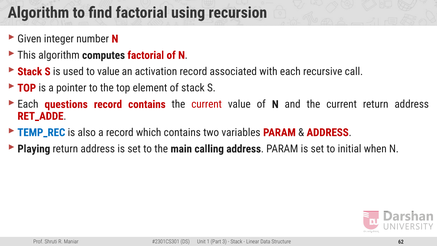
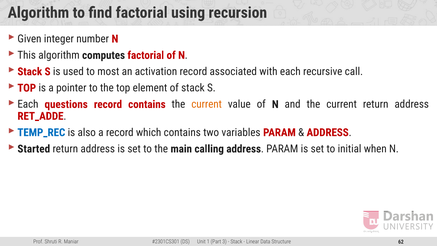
to value: value -> most (108, 72)
current colour: red -> orange (207, 104)
Playing: Playing -> Started (34, 149)
